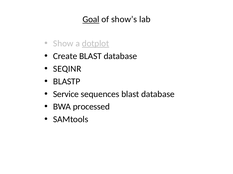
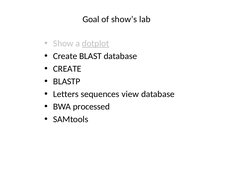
Goal underline: present -> none (91, 19)
SEQINR: SEQINR -> CREATE (67, 69)
Service: Service -> Letters (66, 94)
sequences blast: blast -> view (130, 94)
